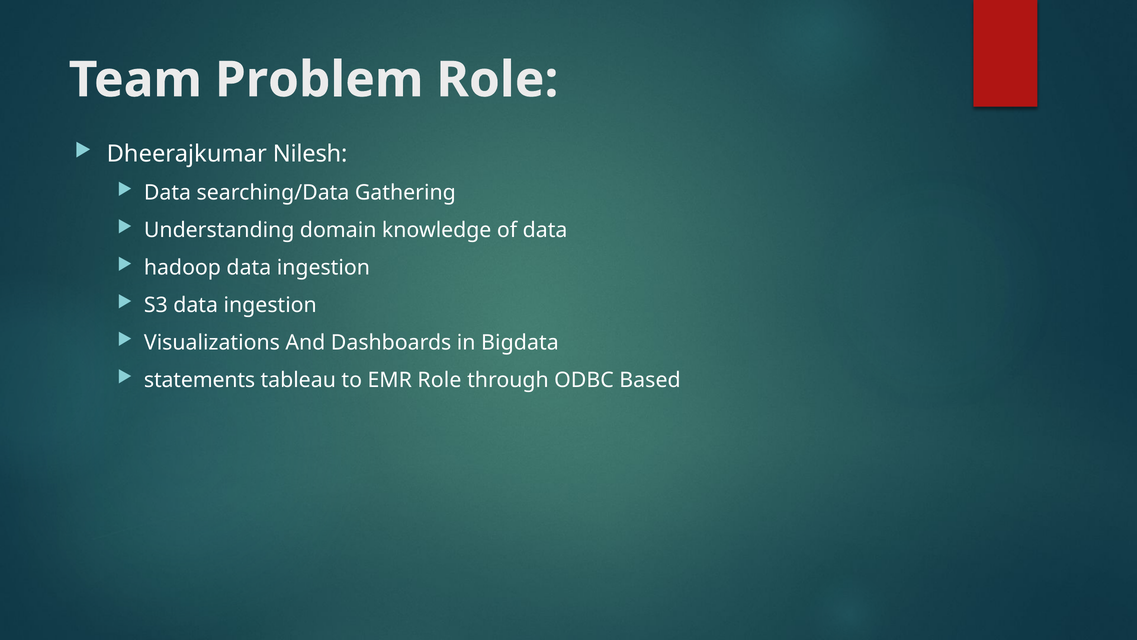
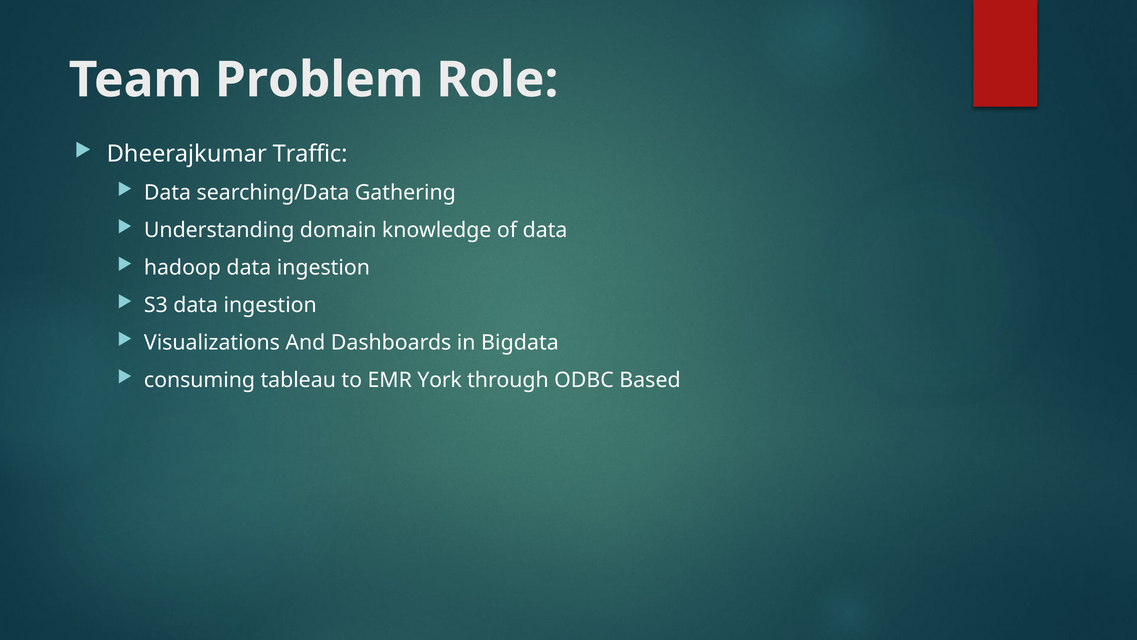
Nilesh: Nilesh -> Traffic (310, 154)
statements: statements -> consuming (200, 380)
EMR Role: Role -> York (440, 380)
